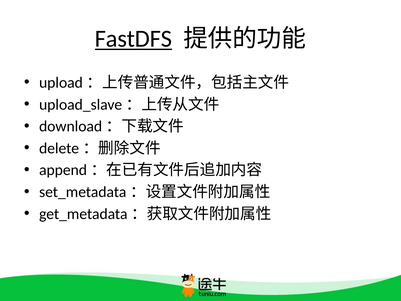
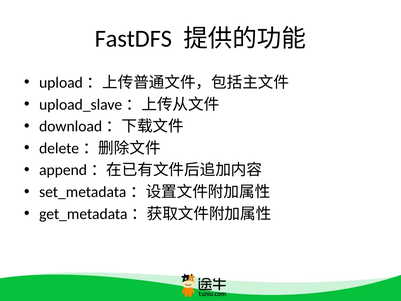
FastDFS underline: present -> none (134, 39)
